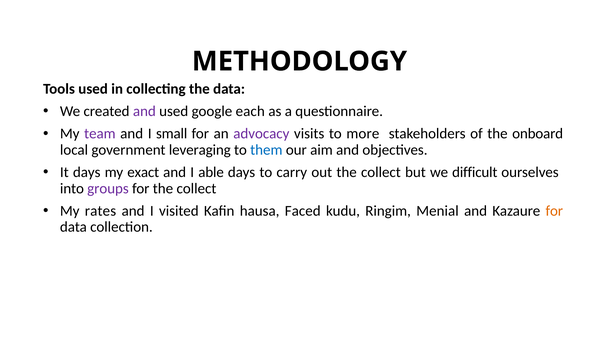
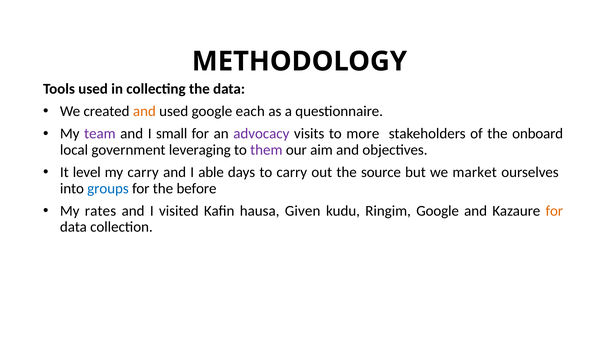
and colour: purple -> orange (144, 111)
them colour: blue -> purple (266, 150)
It days: days -> level (87, 172)
my exact: exact -> carry (143, 172)
out the collect: collect -> source (381, 172)
difficult: difficult -> market (475, 172)
groups colour: purple -> blue (108, 188)
for the collect: collect -> before (196, 188)
Faced: Faced -> Given (303, 211)
Ringim Menial: Menial -> Google (438, 211)
